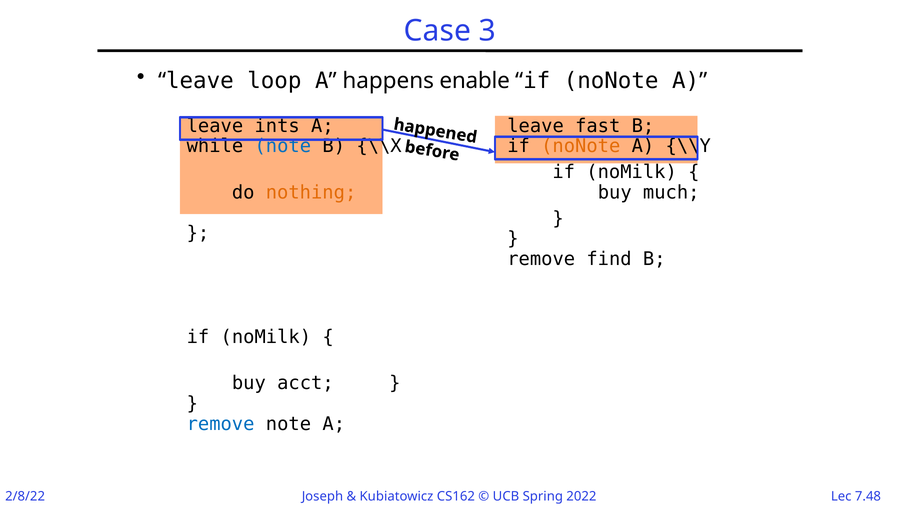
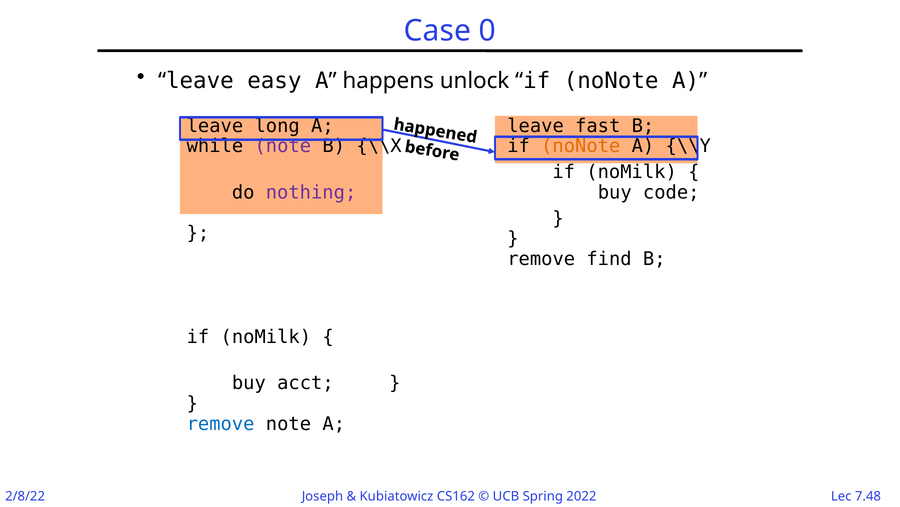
3: 3 -> 0 (487, 31)
loop: loop -> easy (274, 81)
enable: enable -> unlock (475, 81)
ints: ints -> long (277, 126)
note colour: blue -> purple (283, 146)
nothing colour: orange -> purple (311, 192)
much: much -> code (671, 192)
